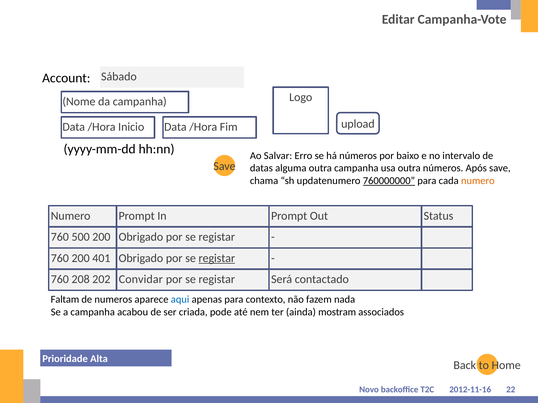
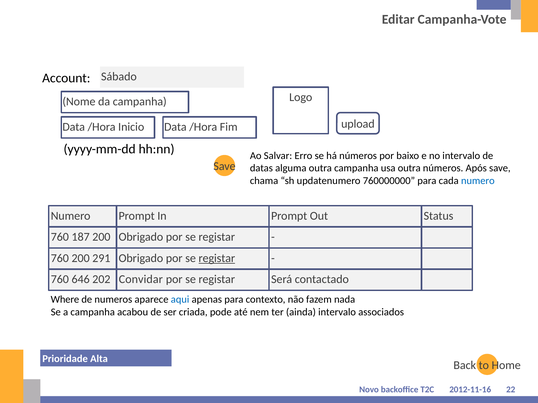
760000000 underline: present -> none (389, 181)
numero colour: orange -> blue (478, 181)
500: 500 -> 187 (81, 237)
401: 401 -> 291 (101, 258)
208: 208 -> 646 (81, 280)
Faltam: Faltam -> Where (65, 300)
ainda mostram: mostram -> intervalo (337, 312)
